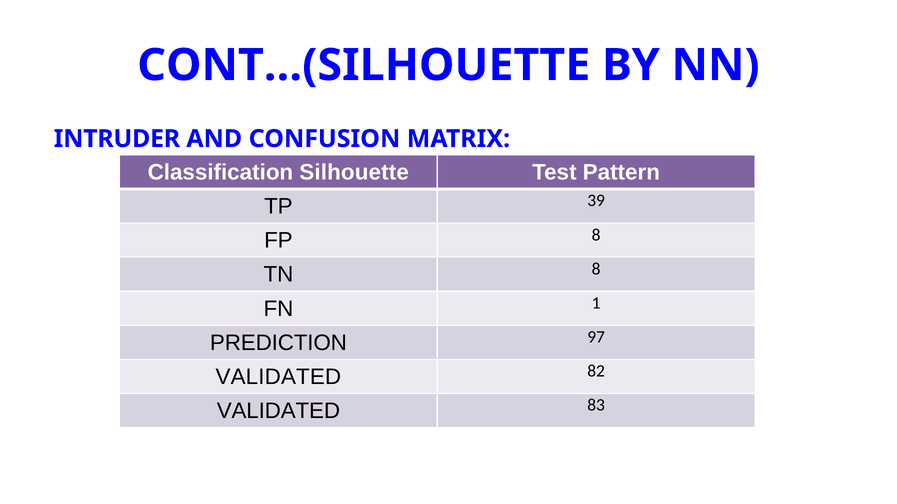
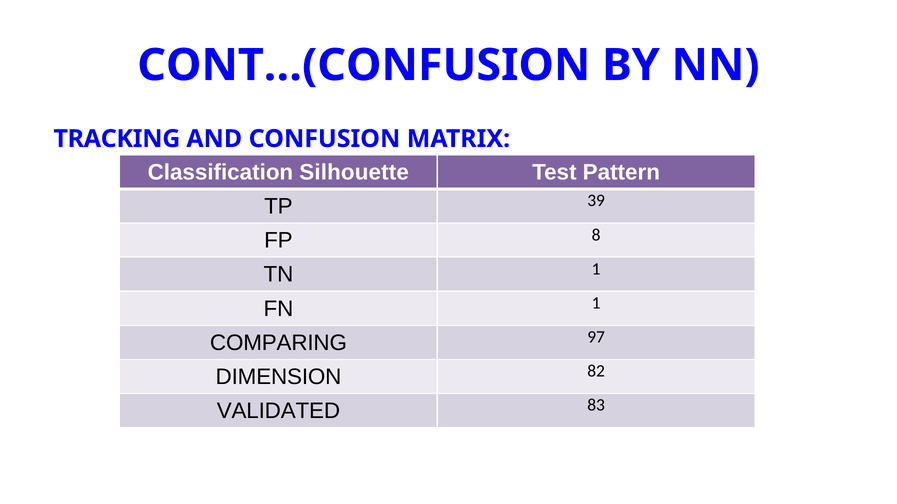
CONT…(SILHOUETTE: CONT…(SILHOUETTE -> CONT…(CONFUSION (364, 65)
INTRUDER: INTRUDER -> TRACKING (117, 139)
TN 8: 8 -> 1 (596, 269)
PREDICTION: PREDICTION -> COMPARING (278, 343)
VALIDATED: VALIDATED -> DIMENSION (279, 377)
